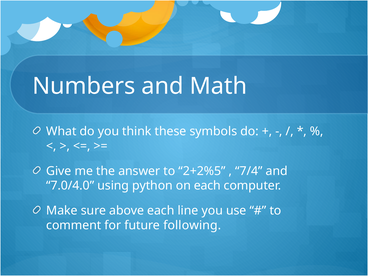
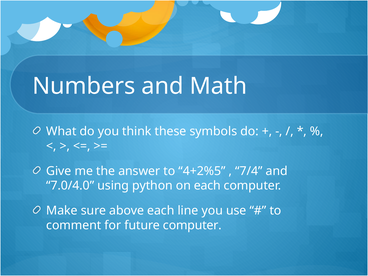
2+2%5: 2+2%5 -> 4+2%5 (202, 171)
future following: following -> computer (192, 225)
